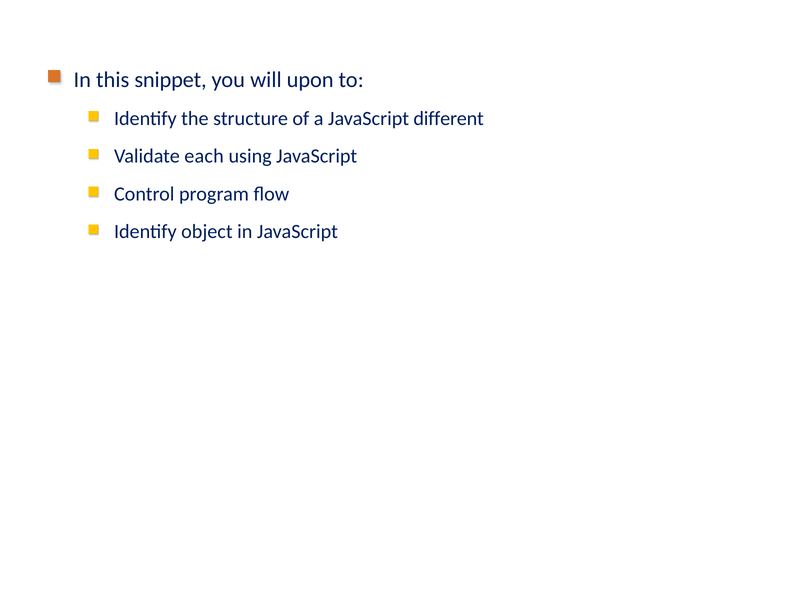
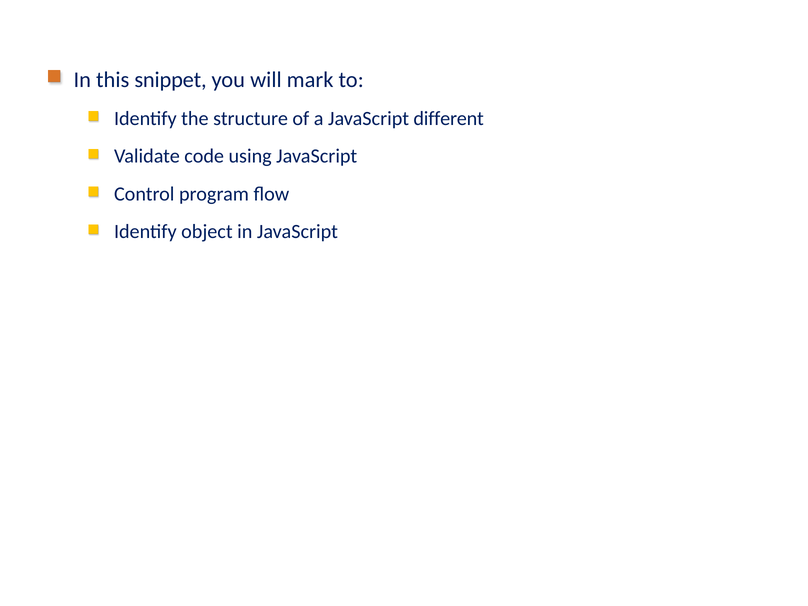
upon: upon -> mark (310, 80)
each: each -> code (204, 156)
